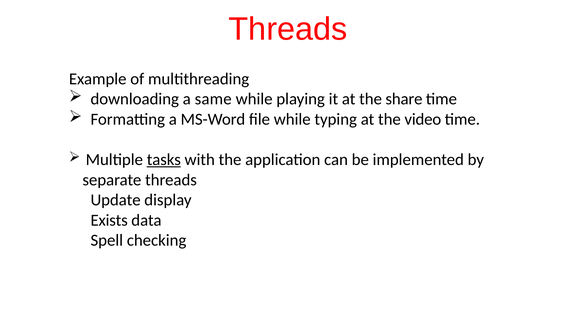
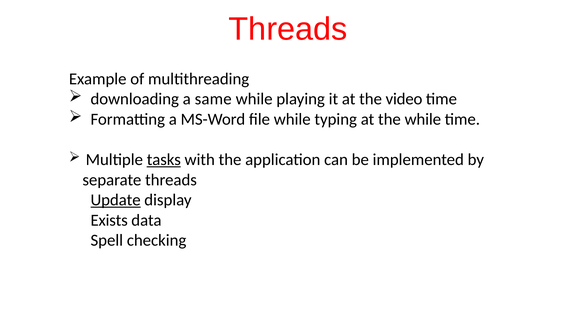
share: share -> video (404, 99)
the video: video -> while (423, 119)
Update underline: none -> present (116, 200)
